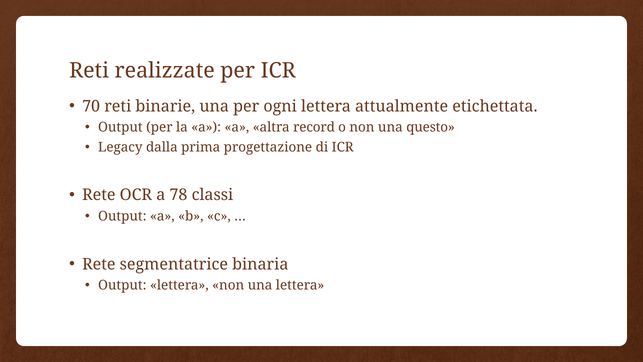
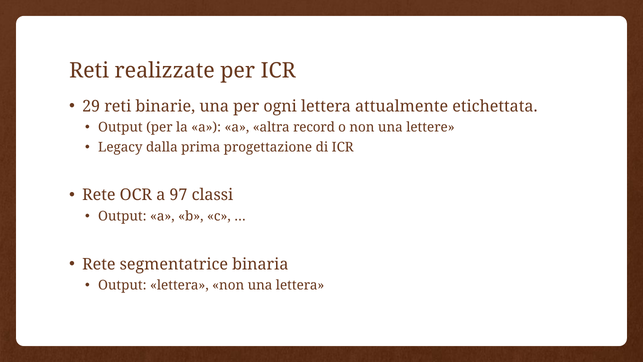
70: 70 -> 29 (91, 106)
questo: questo -> lettere (430, 127)
78: 78 -> 97 (178, 195)
